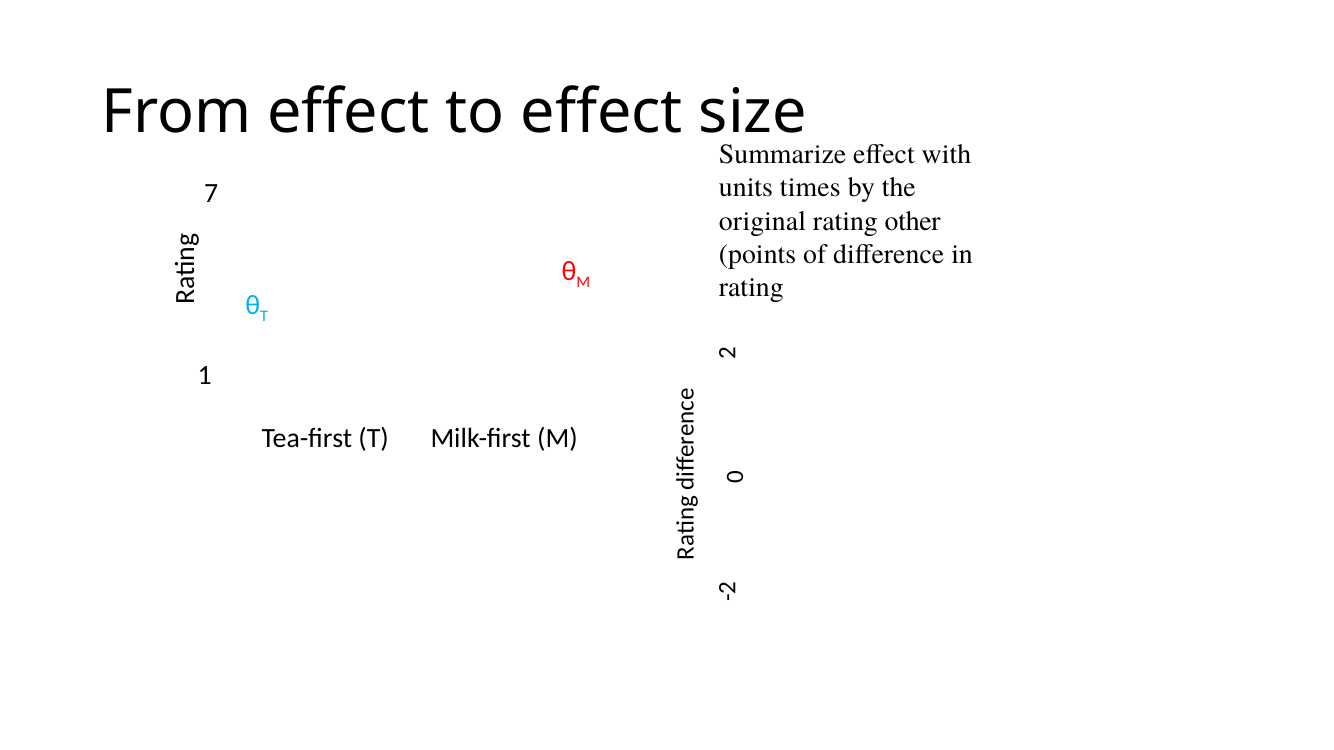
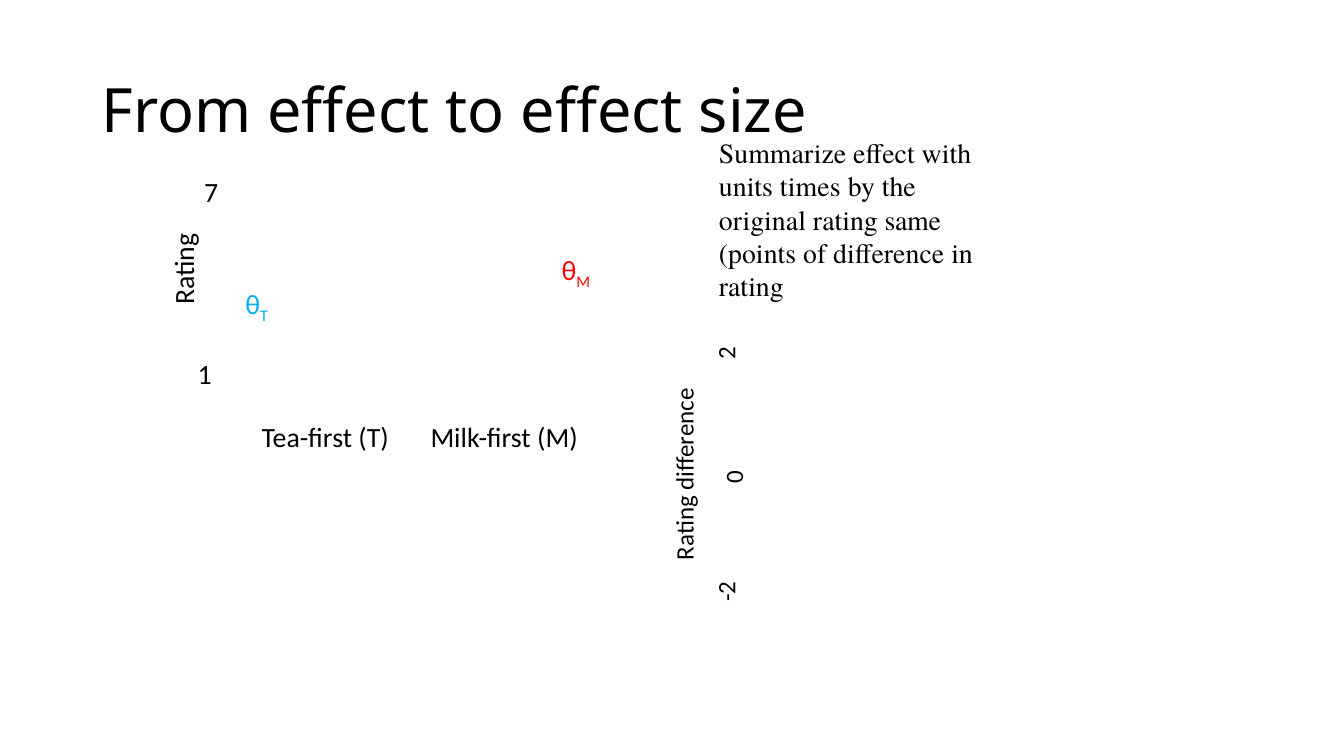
other: other -> same (913, 221)
